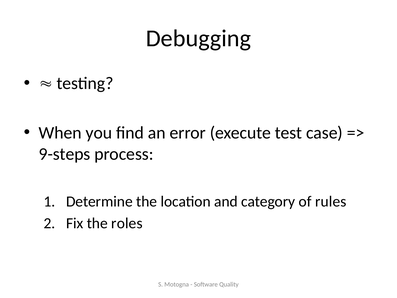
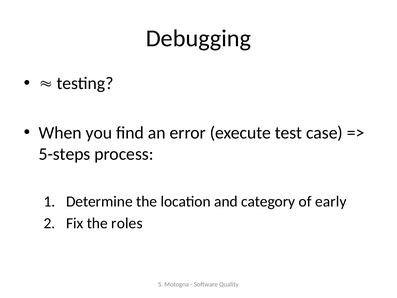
9-steps: 9-steps -> 5-steps (65, 154)
rules: rules -> early (331, 201)
